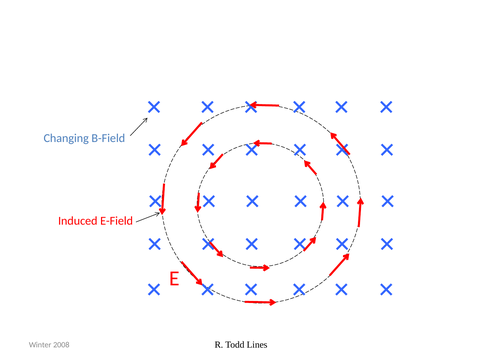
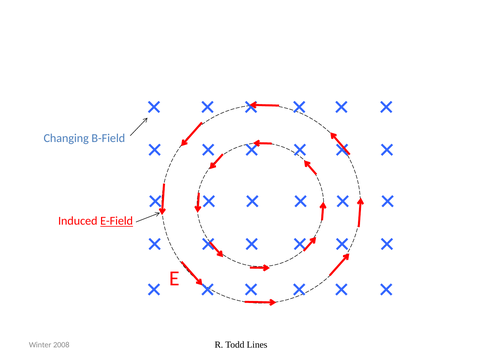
E-Field underline: none -> present (117, 221)
